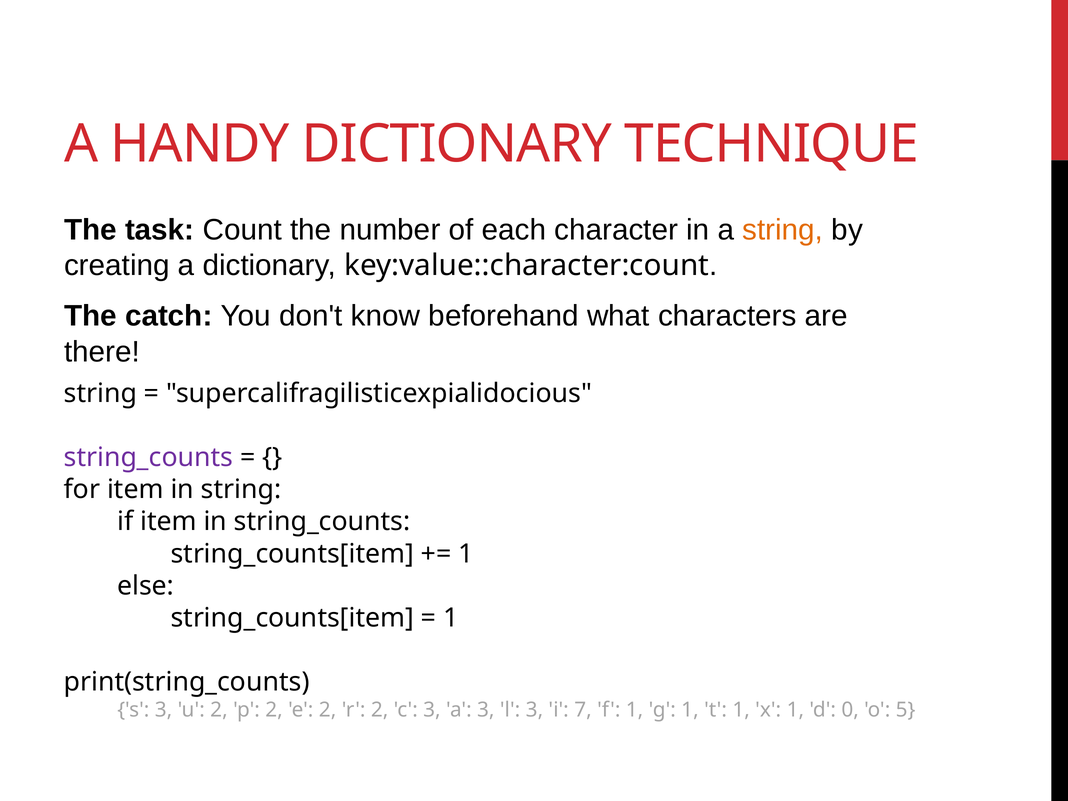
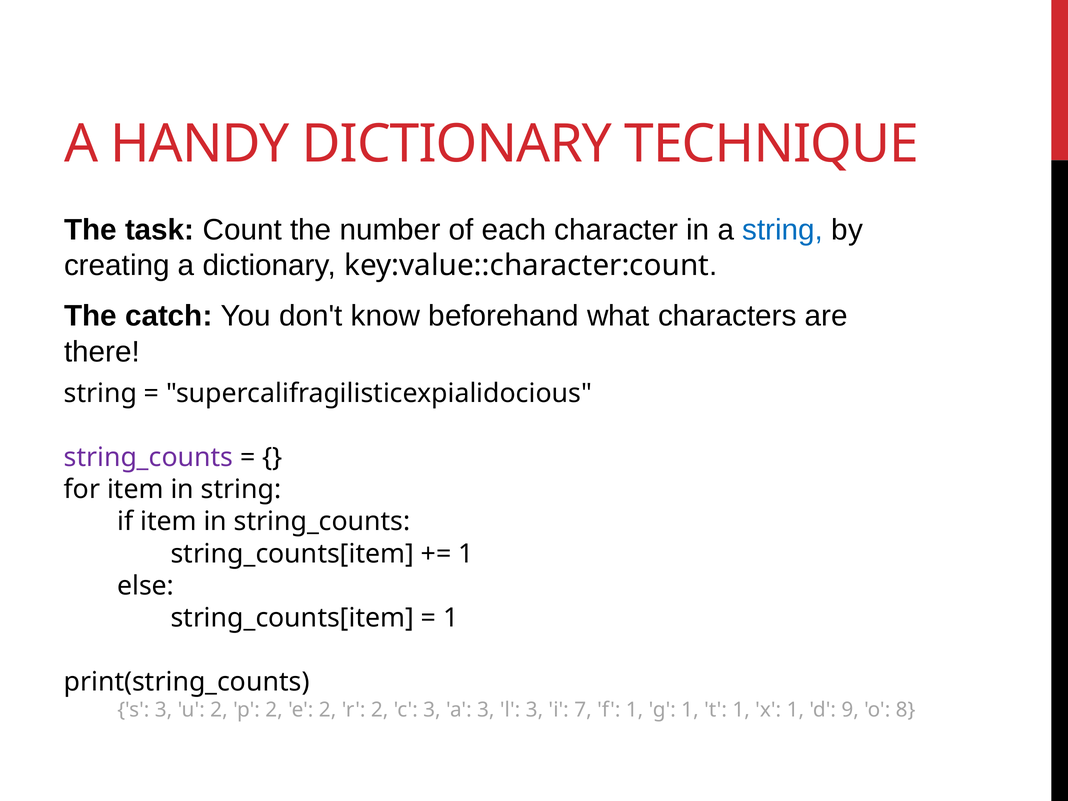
string colour: orange -> blue (783, 230)
0: 0 -> 9 (850, 710)
5: 5 -> 8 (906, 710)
